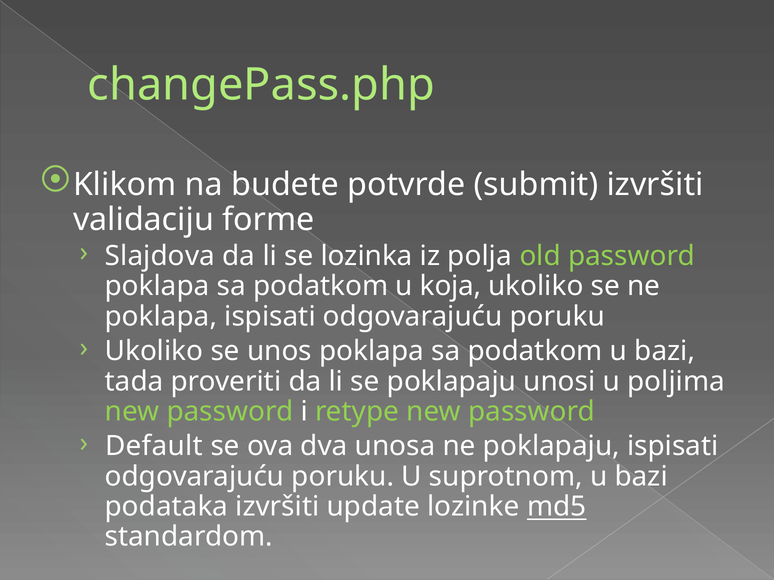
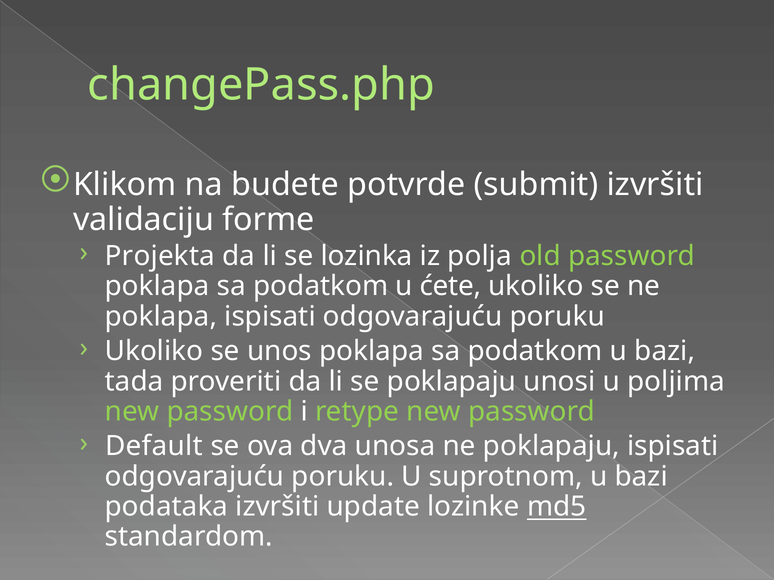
Slajdova: Slajdova -> Projekta (160, 256)
koja: koja -> ćete (451, 286)
